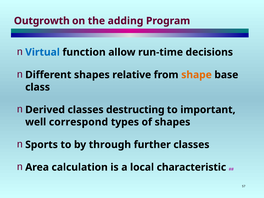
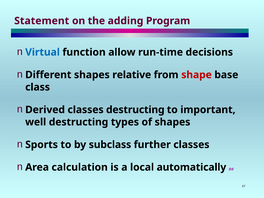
Outgrowth: Outgrowth -> Statement (42, 21)
shape colour: orange -> red (197, 75)
well correspond: correspond -> destructing (79, 122)
through: through -> subclass (110, 145)
characteristic: characteristic -> automatically (191, 167)
